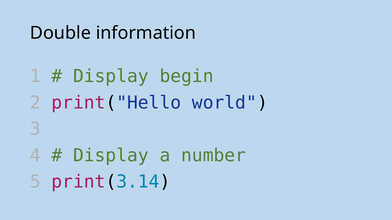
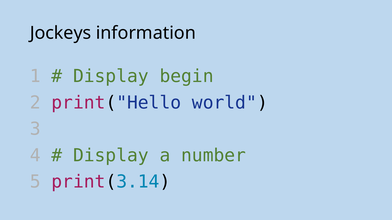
Double: Double -> Jockeys (61, 33)
